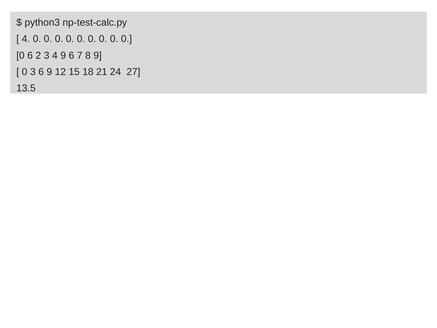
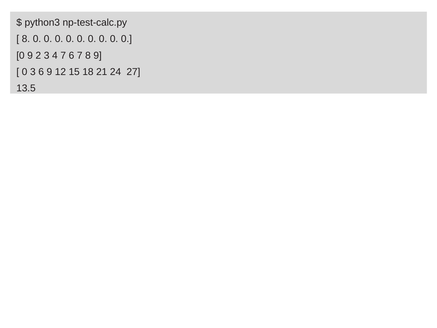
4: 4 -> 8 (26, 39)
0 6: 6 -> 9 (30, 55)
4 9: 9 -> 7 (63, 55)
